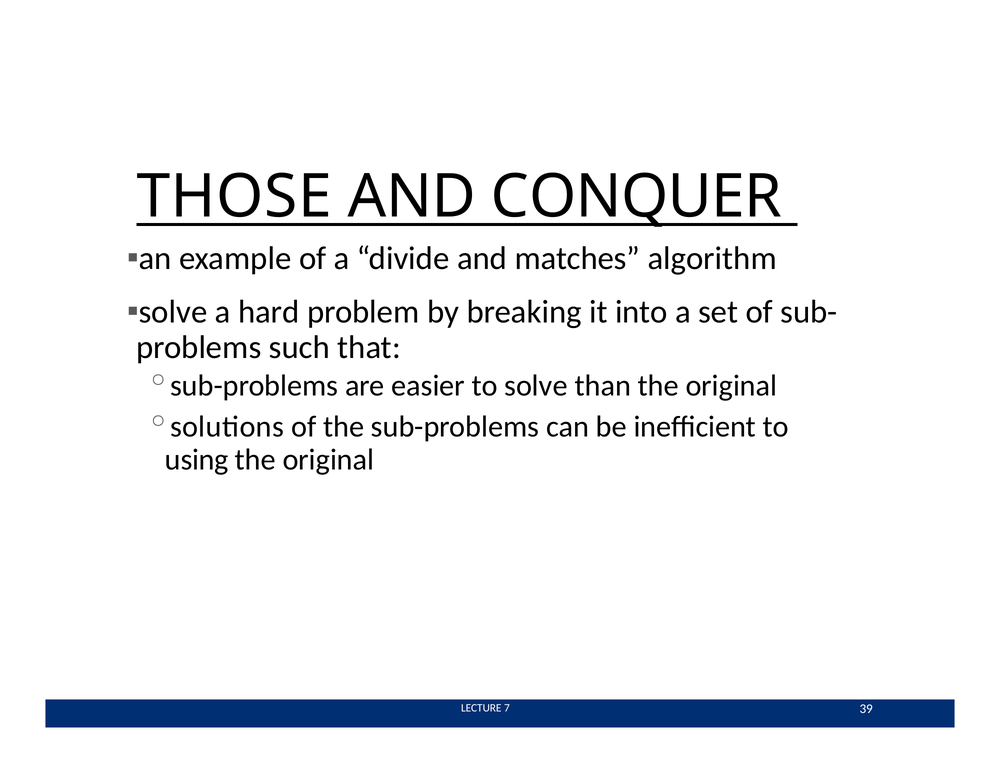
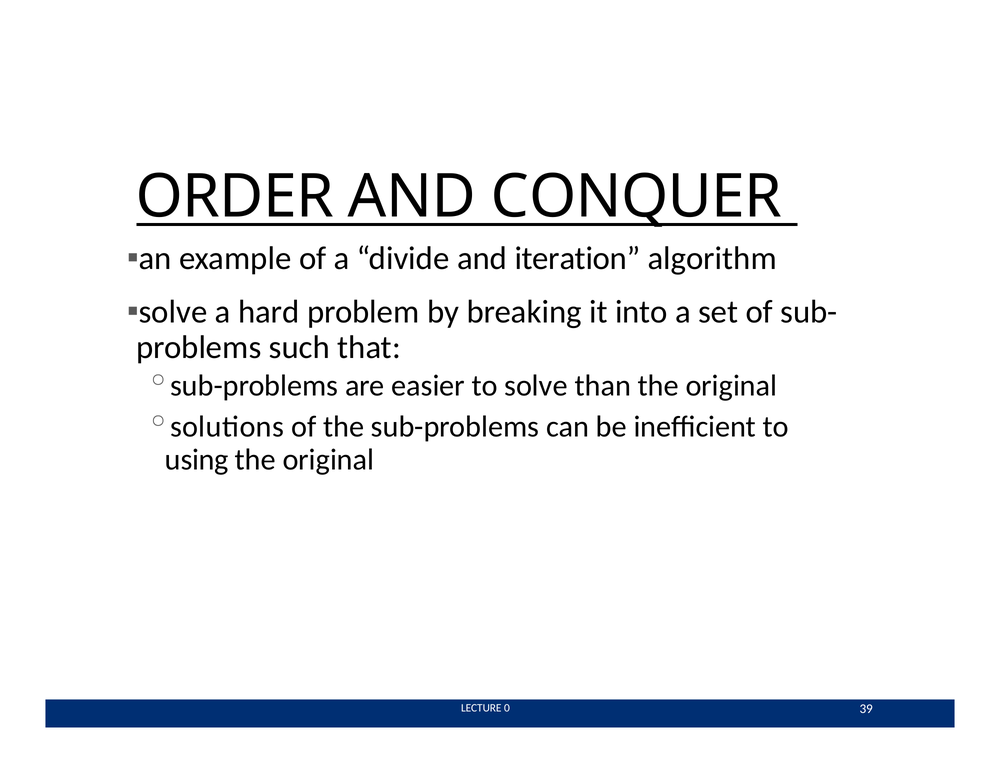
THOSE: THOSE -> ORDER (235, 197)
matches: matches -> iteration (577, 258)
7: 7 -> 0 (507, 708)
